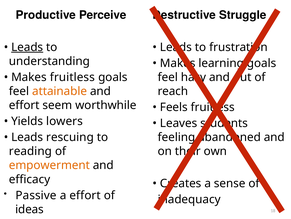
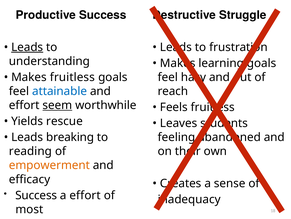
Productive Perceive: Perceive -> Success (103, 15)
attainable colour: orange -> blue (60, 91)
seem underline: none -> present (57, 105)
lowers: lowers -> rescue (64, 121)
rescuing: rescuing -> breaking (70, 137)
Passive: Passive -> Success (36, 195)
ideas: ideas -> most (29, 209)
